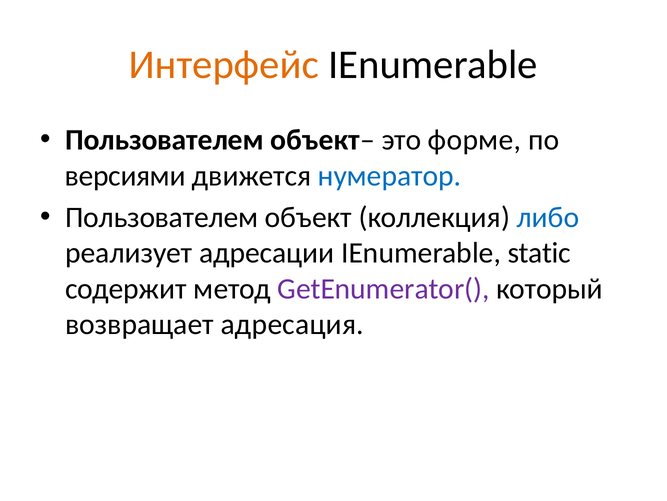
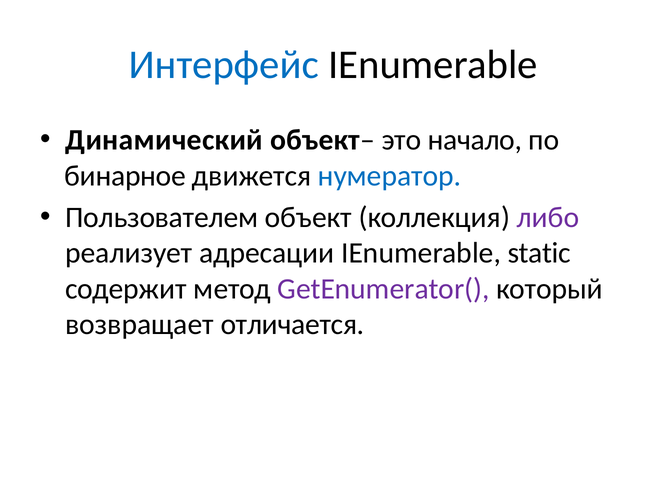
Интерфейс colour: orange -> blue (224, 65)
Пользователем: Пользователем -> Динамический (164, 140)
форме: форме -> начало (475, 140)
версиями: версиями -> бинарное (125, 176)
либо colour: blue -> purple (548, 217)
адресация: адресация -> отличается (292, 324)
